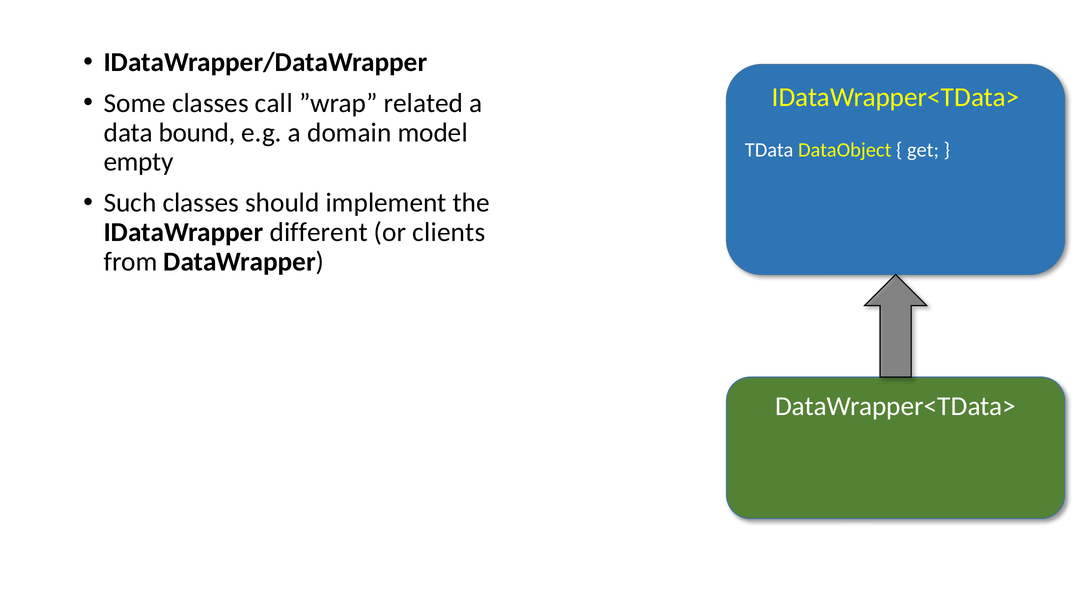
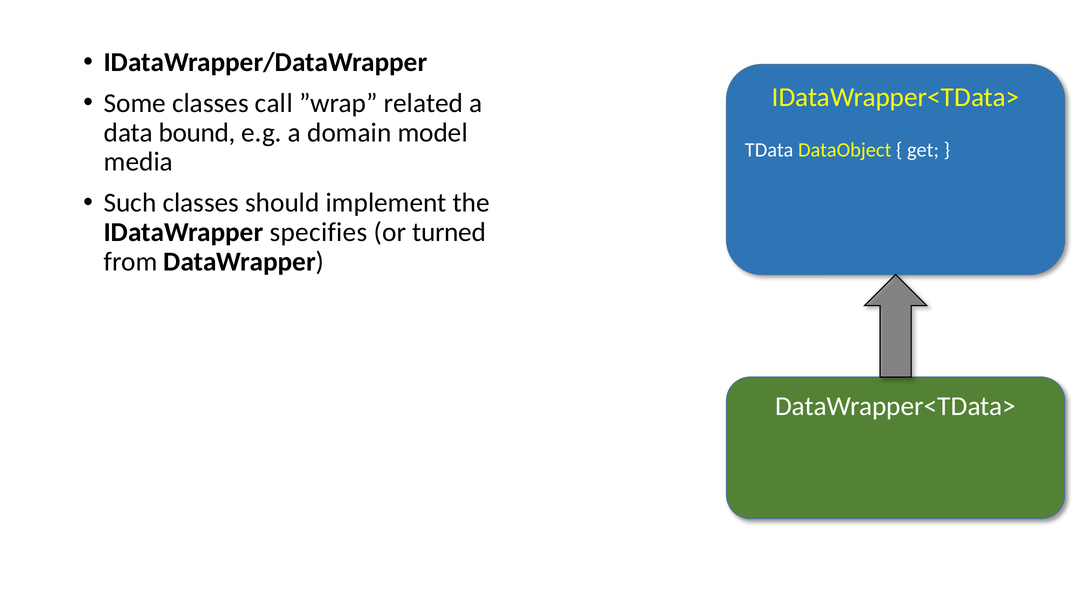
empty: empty -> media (138, 162)
different: different -> specifies (319, 232)
clients: clients -> turned (449, 232)
